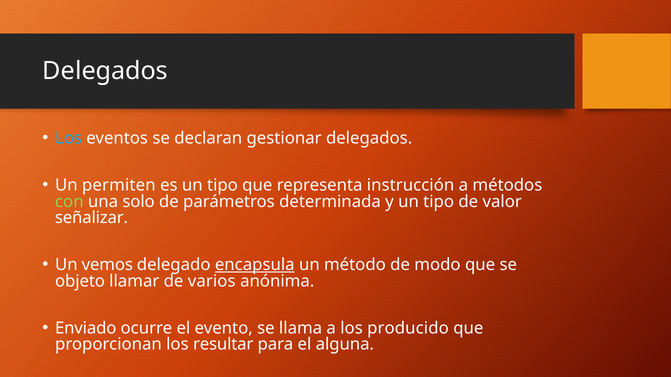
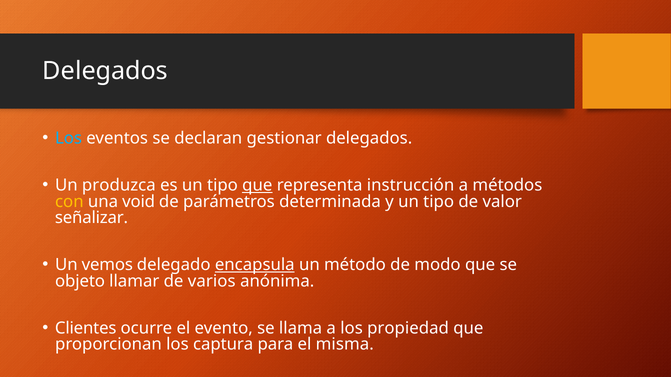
permiten: permiten -> produzca (119, 186)
que underline: none -> present (257, 186)
con colour: light green -> yellow (69, 202)
solo: solo -> void (139, 202)
Enviado: Enviado -> Clientes (86, 328)
producido: producido -> propiedad (408, 328)
resultar: resultar -> captura (223, 345)
alguna: alguna -> misma (345, 345)
